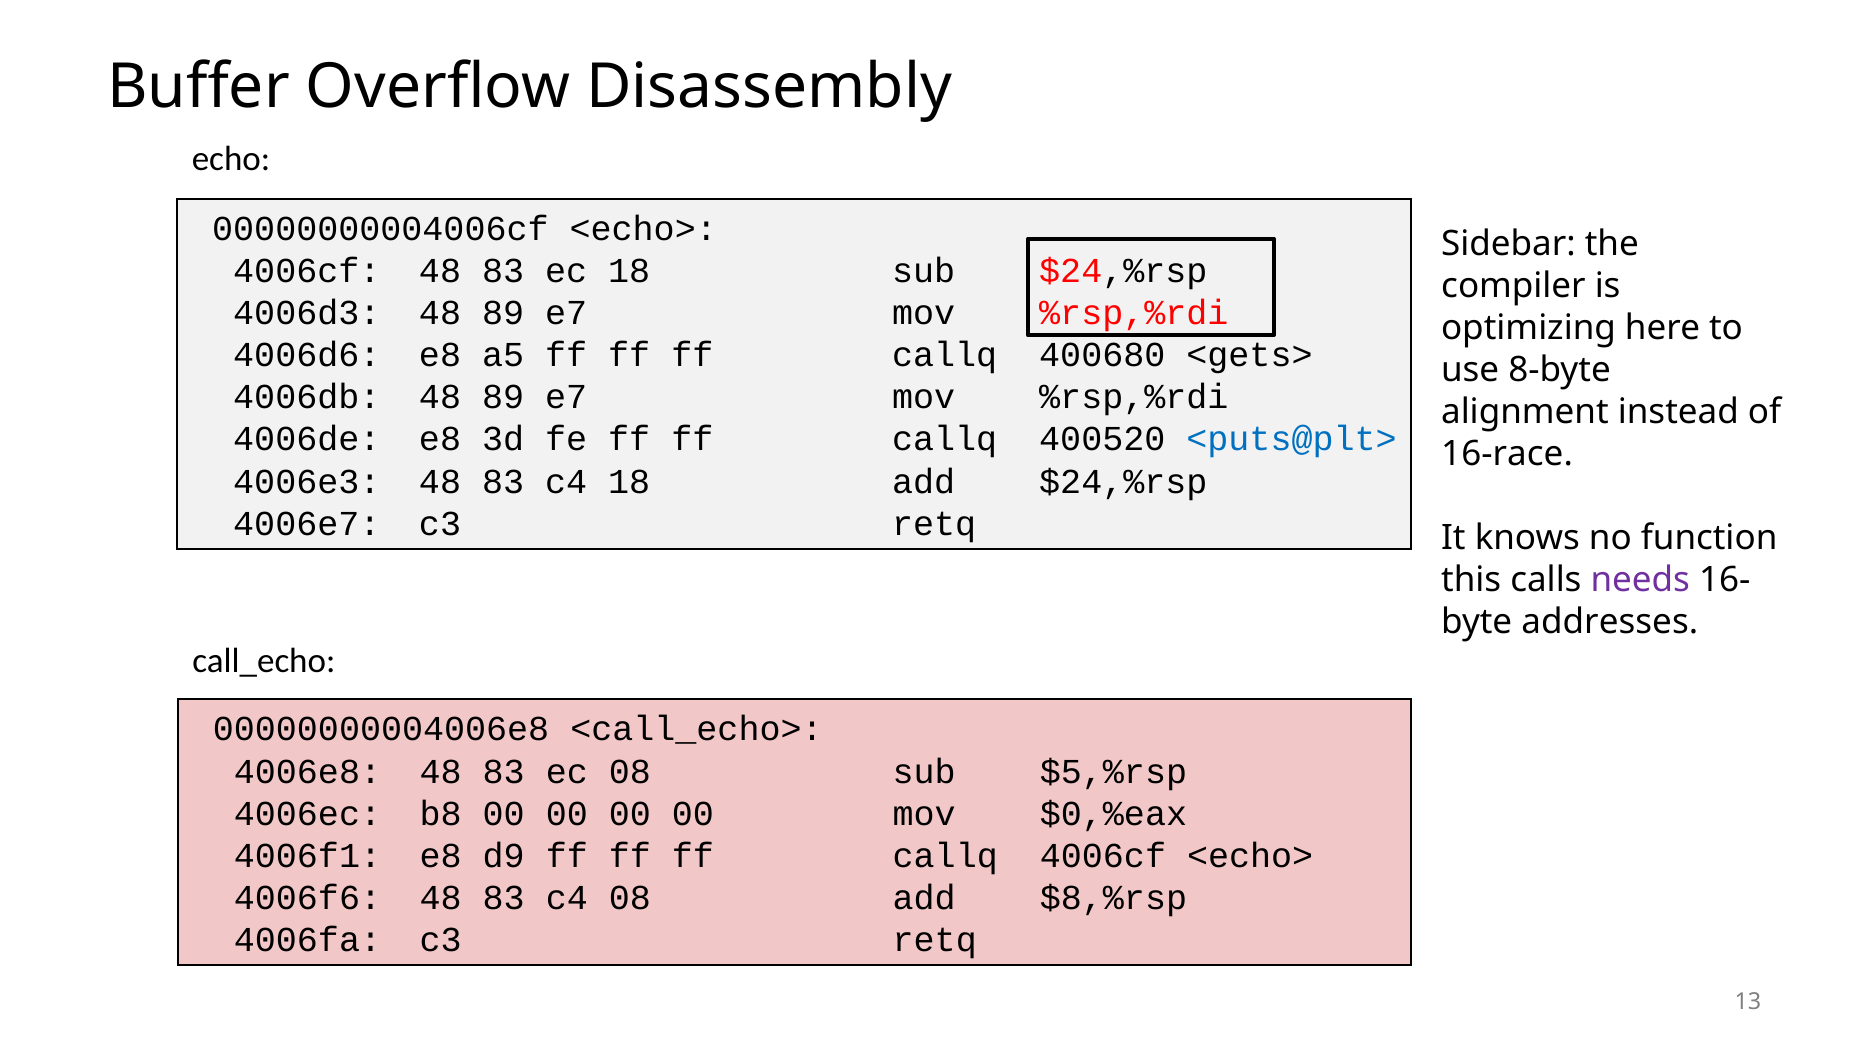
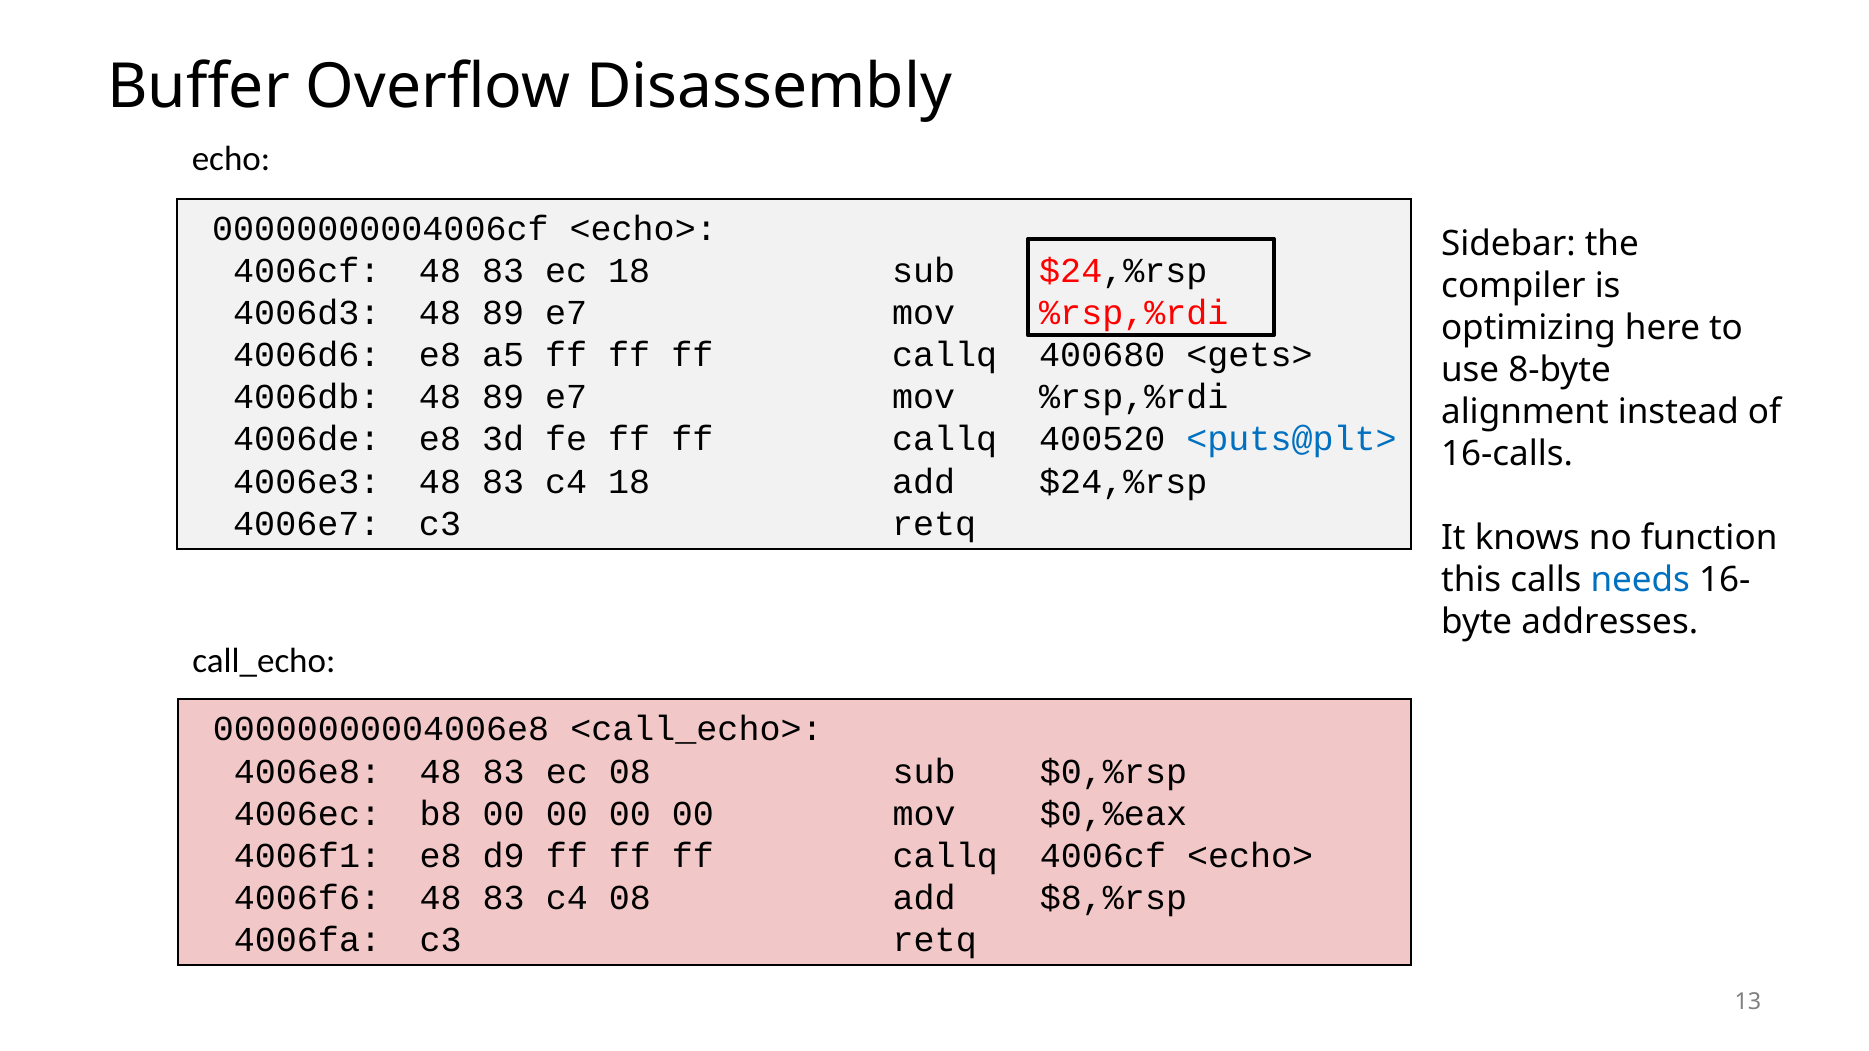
16-race: 16-race -> 16-calls (1507, 454)
needs colour: purple -> blue (1640, 580)
$5,%rsp: $5,%rsp -> $0,%rsp (1113, 772)
